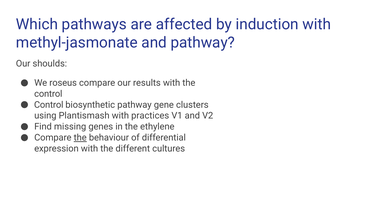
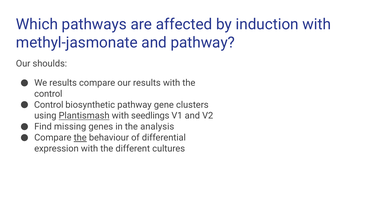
We roseus: roseus -> results (63, 83)
Plantismash underline: none -> present (84, 116)
practices: practices -> seedlings (150, 116)
ethylene: ethylene -> analysis (157, 127)
